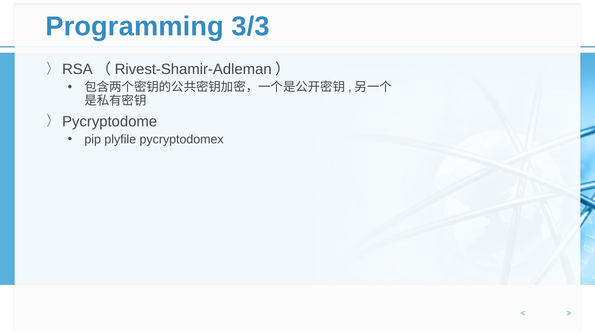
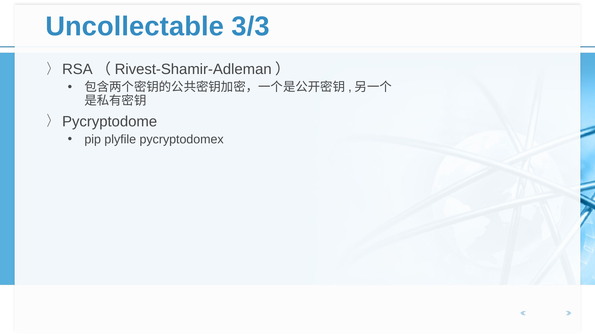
Programming: Programming -> Uncollectable (135, 27)
